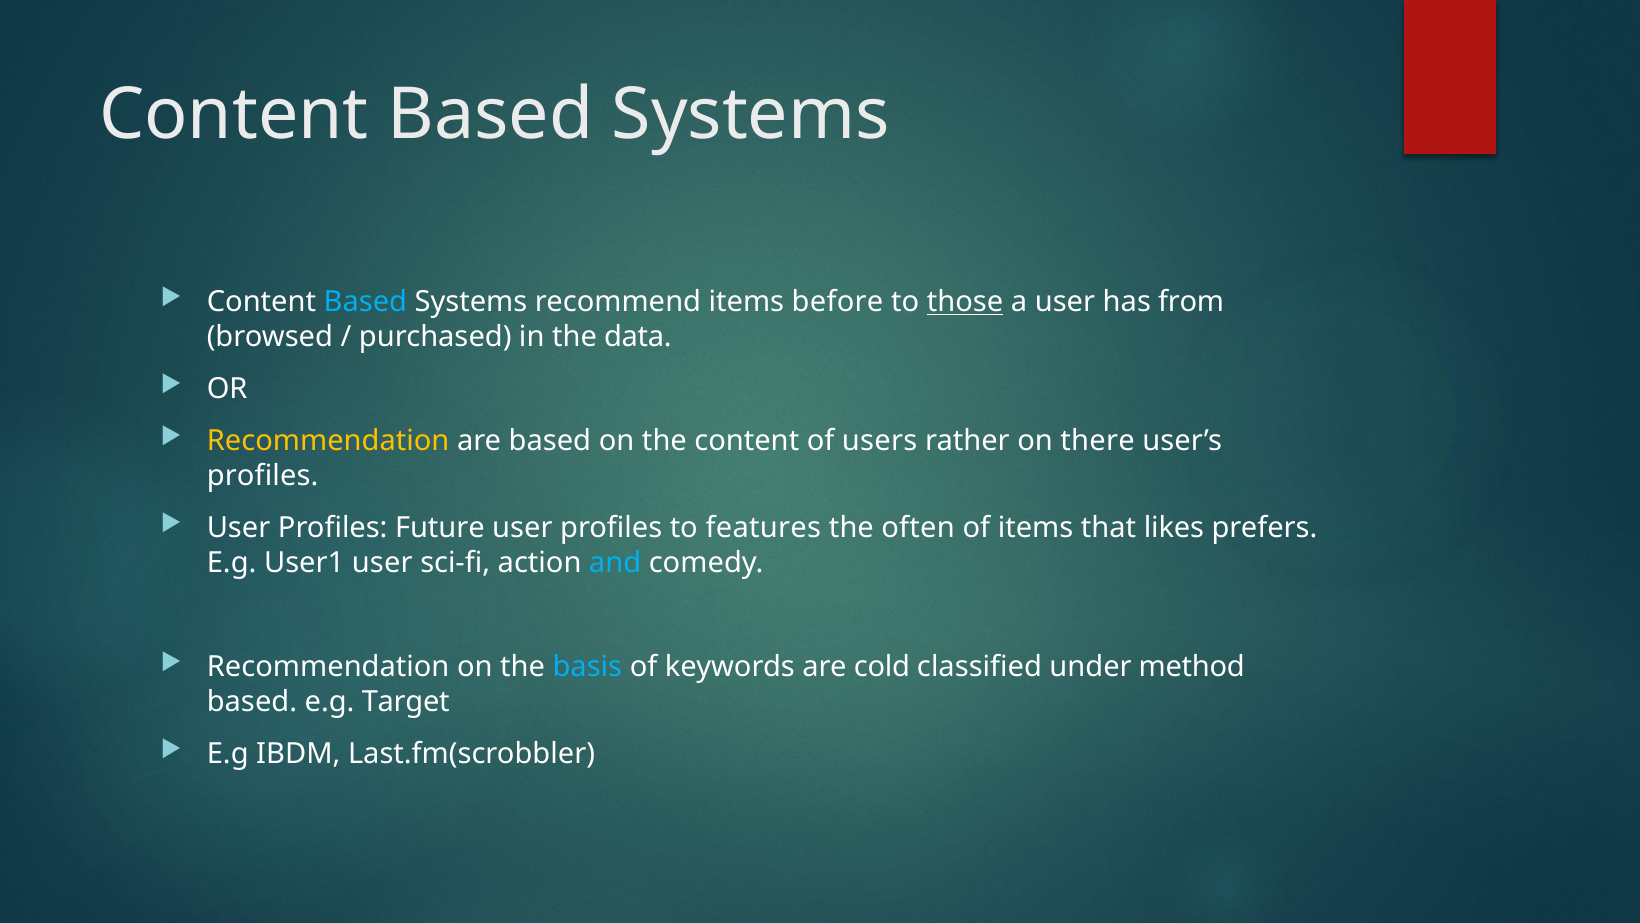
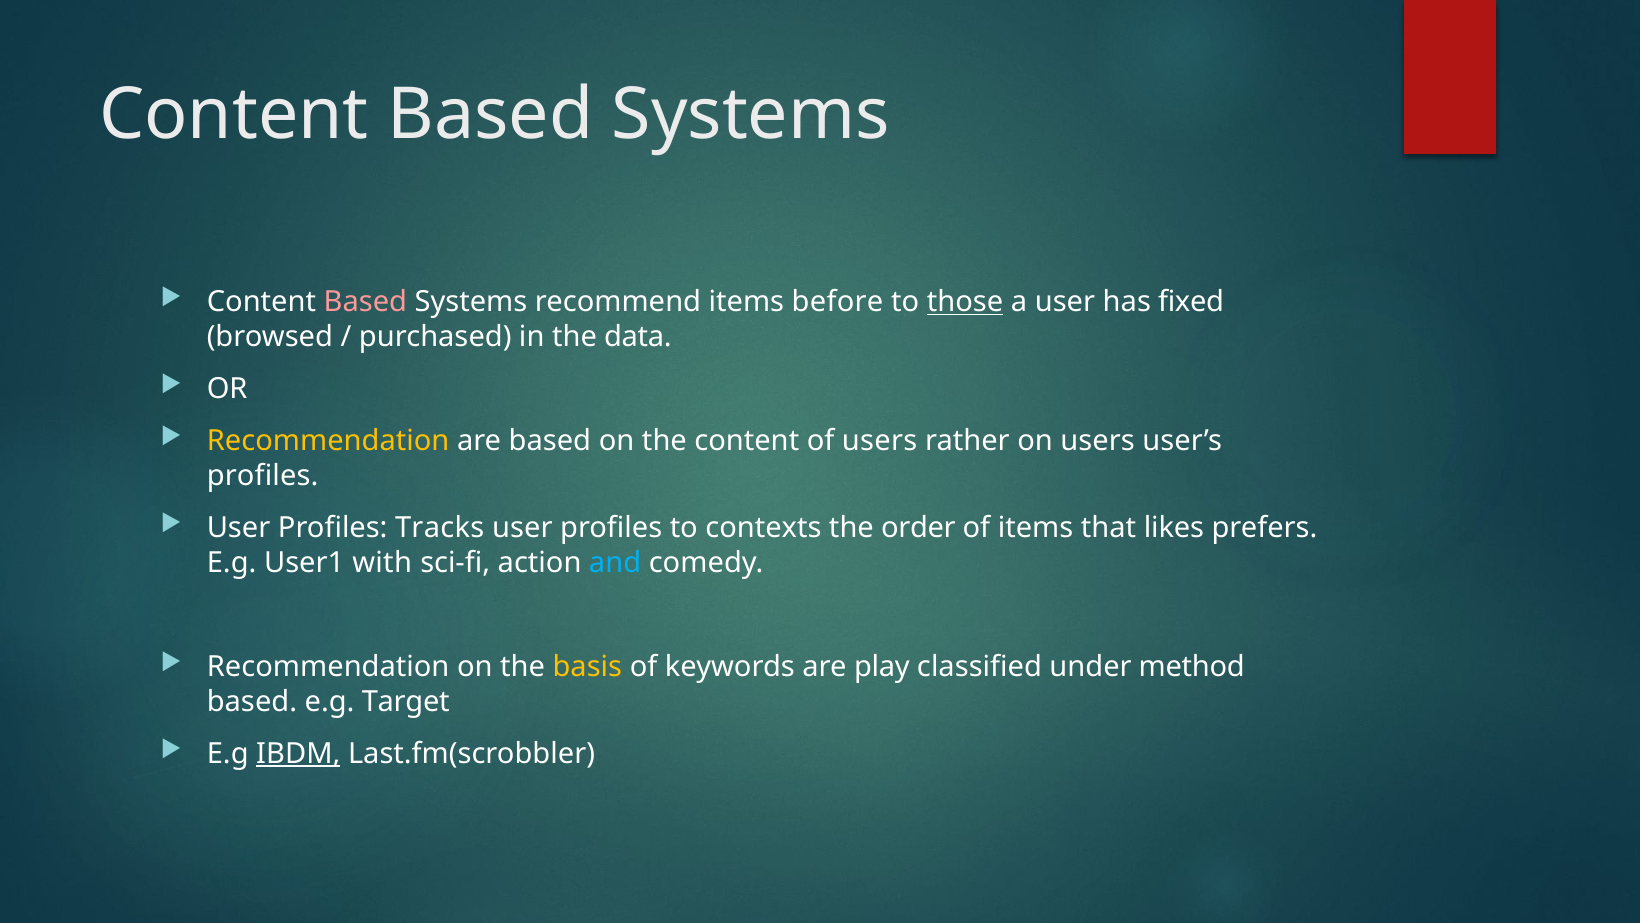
Based colour: light blue -> pink (365, 302)
from: from -> fixed (1191, 302)
on there: there -> users (1098, 441)
Future: Future -> Tracks (440, 527)
features: features -> contexts (763, 527)
often: often -> order (918, 527)
User1 user: user -> with (382, 562)
basis colour: light blue -> yellow (587, 666)
cold: cold -> play (882, 666)
IBDM underline: none -> present (298, 753)
